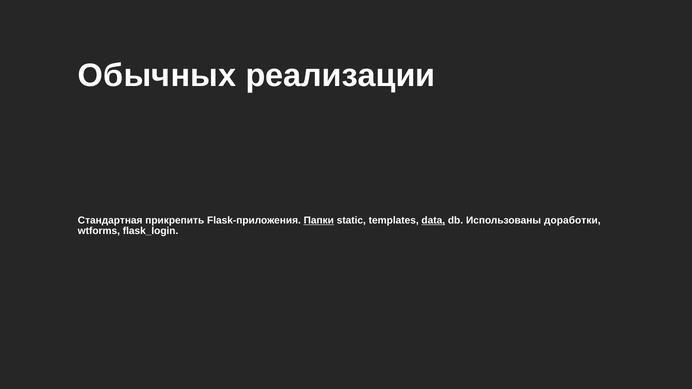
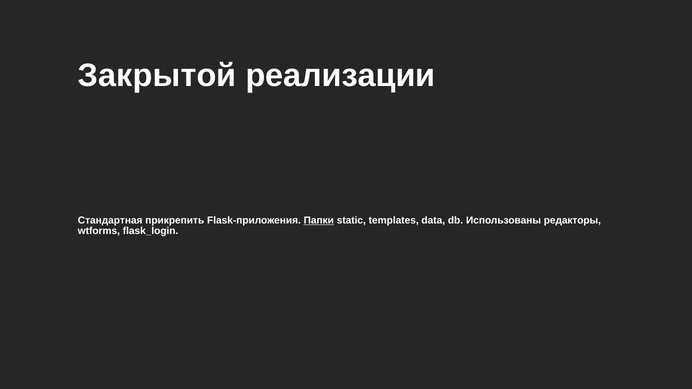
Обычных: Обычных -> Закрытой (157, 76)
data underline: present -> none (433, 220)
доработки: доработки -> редакторы (572, 220)
